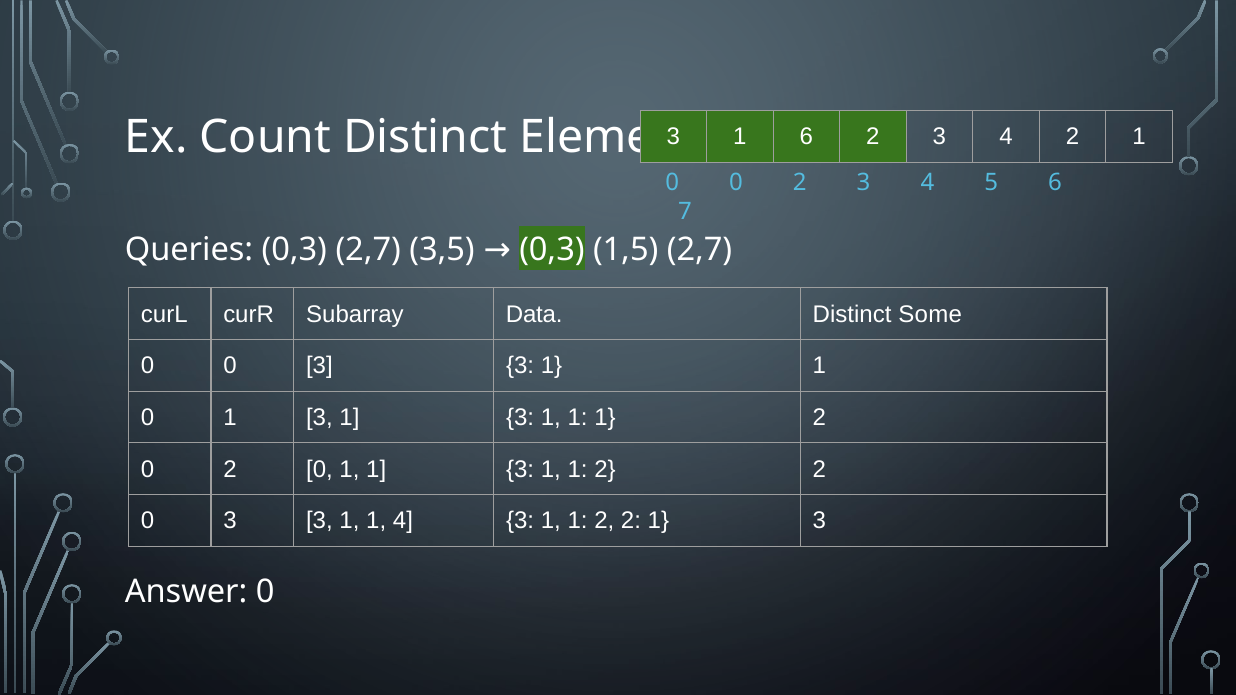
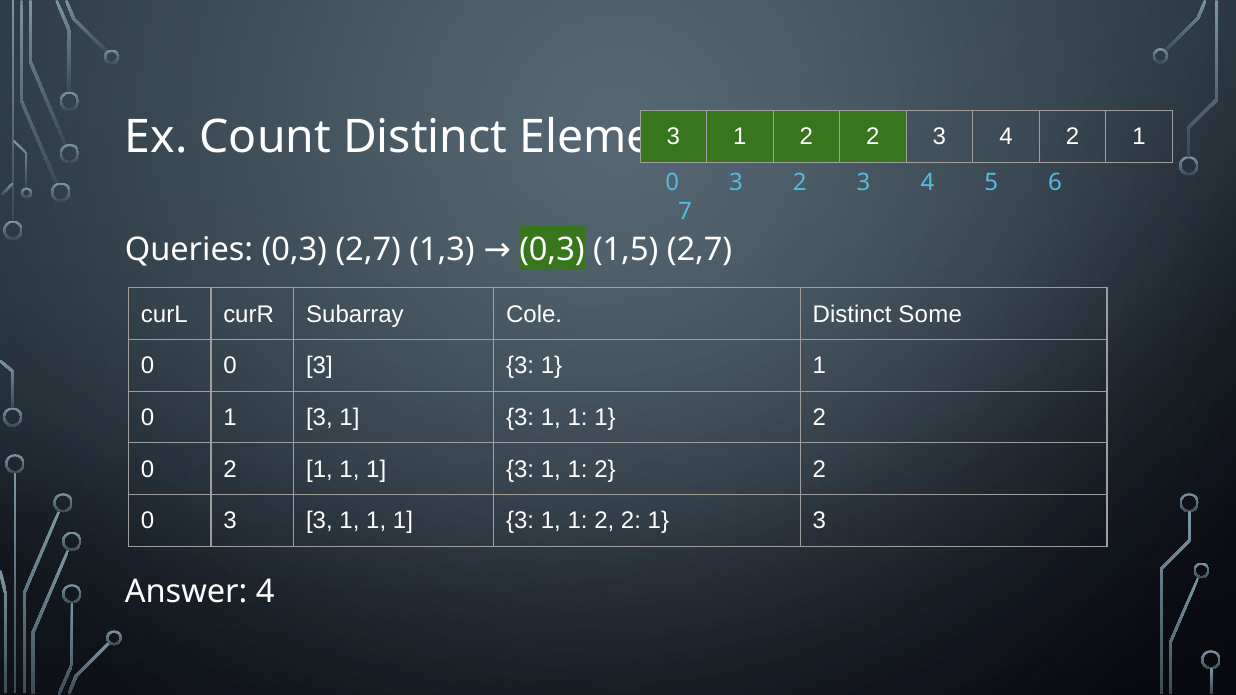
6: 6 -> 2 (806, 137)
0: 0 -> 3 (736, 183)
3,5: 3,5 -> 1,3 (442, 250)
Data: Data -> Cole (534, 314)
0 2 0: 0 -> 1 (320, 469)
4: 4 -> 1 (403, 521)
Answer 0: 0 -> 4 (265, 592)
